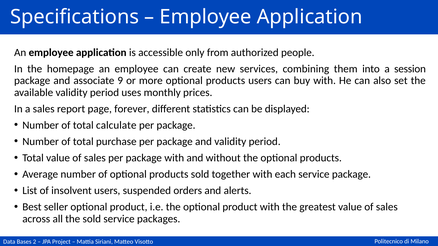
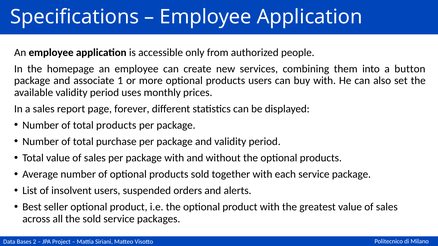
session: session -> button (410, 69)
9: 9 -> 1 (120, 81)
total calculate: calculate -> products (116, 125)
